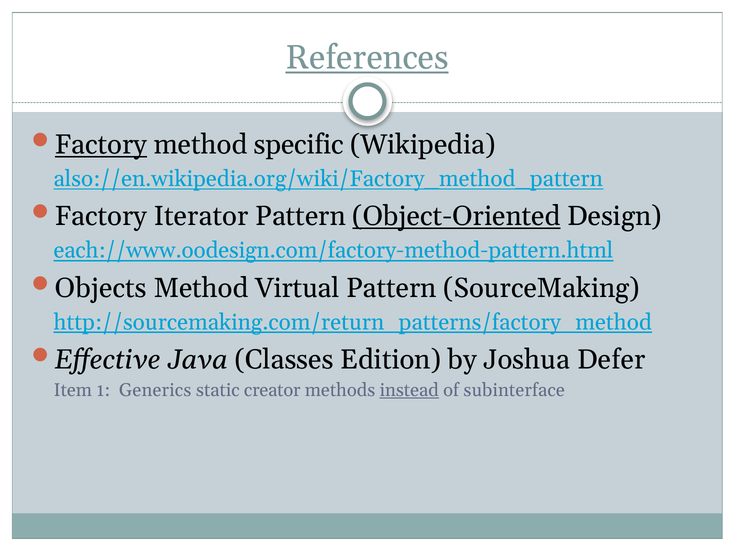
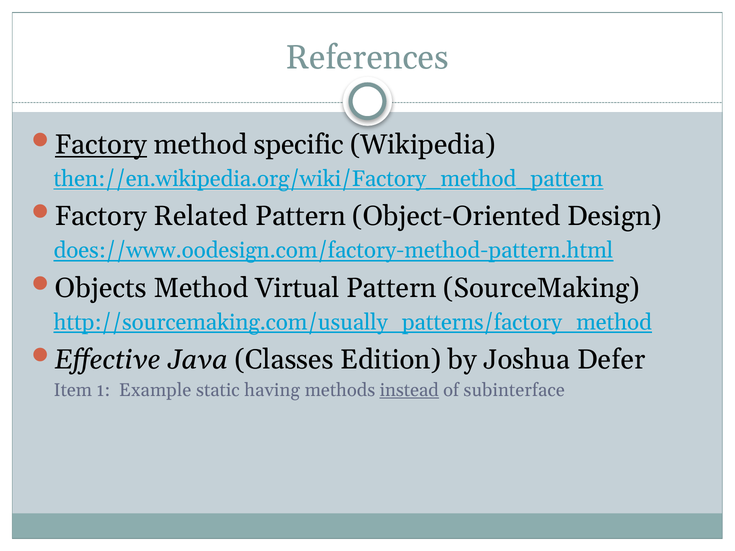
References underline: present -> none (367, 58)
also://en.wikipedia.org/wiki/Factory_method_pattern: also://en.wikipedia.org/wiki/Factory_method_pattern -> then://en.wikipedia.org/wiki/Factory_method_pattern (328, 179)
Iterator: Iterator -> Related (201, 216)
Object-Oriented underline: present -> none (456, 216)
each://www.oodesign.com/factory-method-pattern.html: each://www.oodesign.com/factory-method-pattern.html -> does://www.oodesign.com/factory-method-pattern.html (333, 251)
http://sourcemaking.com/return_patterns/factory_method: http://sourcemaking.com/return_patterns/factory_method -> http://sourcemaking.com/usually_patterns/factory_method (353, 322)
Generics: Generics -> Example (155, 390)
creator: creator -> having (272, 390)
